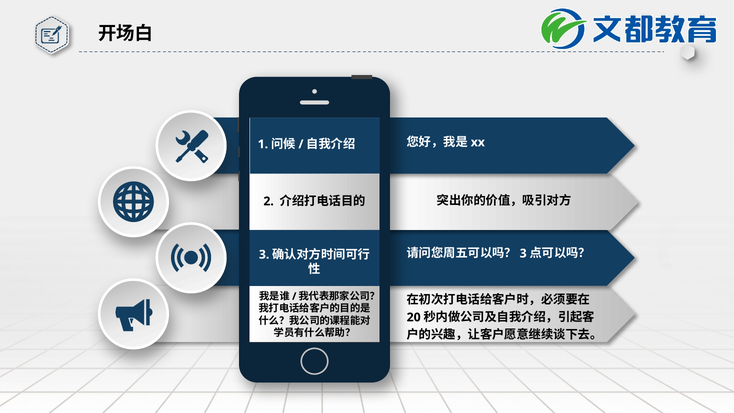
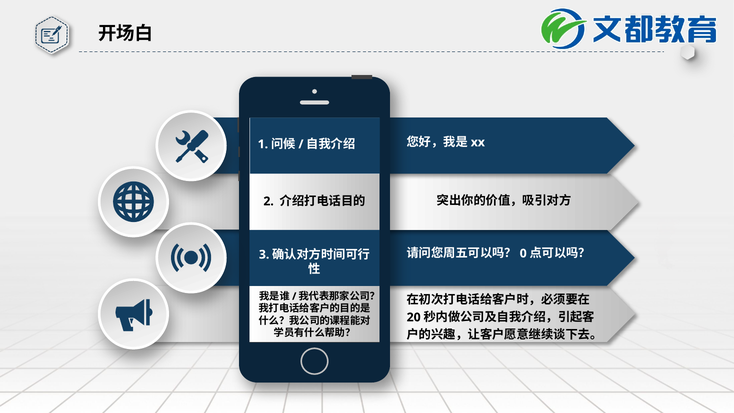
3: 3 -> 0 (523, 253)
